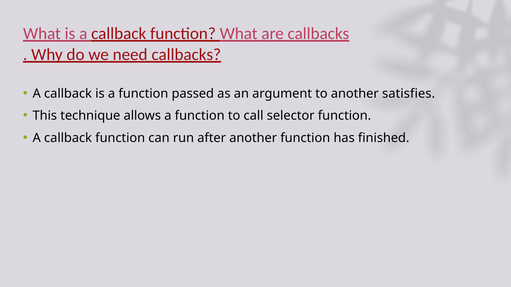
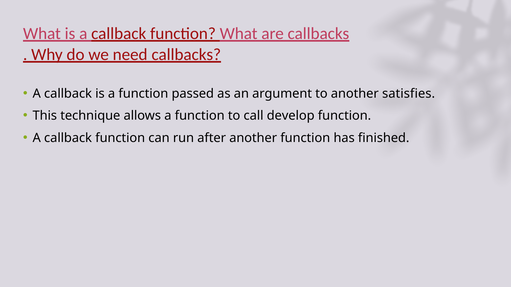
selector: selector -> develop (291, 116)
